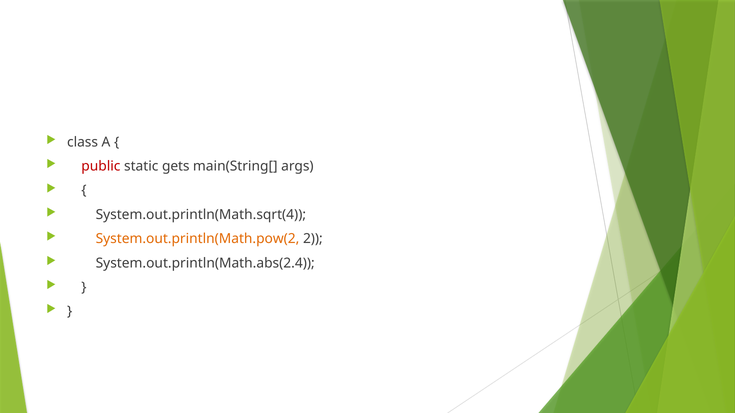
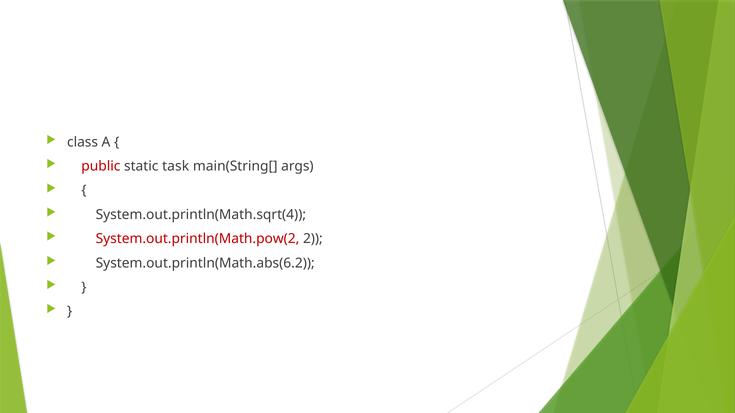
gets: gets -> task (176, 166)
System.out.println(Math.pow(2 colour: orange -> red (198, 239)
System.out.println(Math.abs(2.4: System.out.println(Math.abs(2.4 -> System.out.println(Math.abs(6.2 (205, 263)
